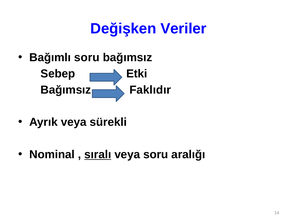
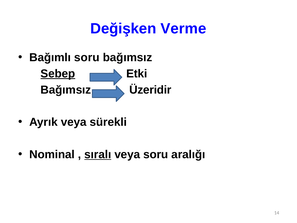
Veriler: Veriler -> Verme (183, 29)
Sebep underline: none -> present (58, 74)
Faklıdır: Faklıdır -> Üzeridir (150, 90)
